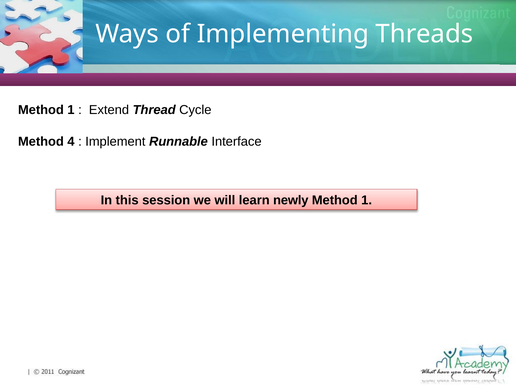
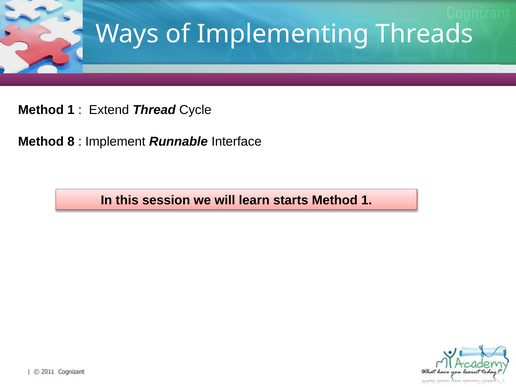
4: 4 -> 8 (71, 142)
newly: newly -> starts (291, 200)
